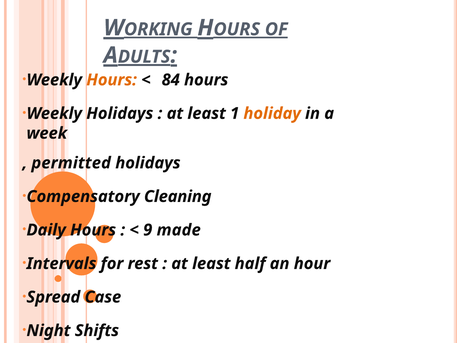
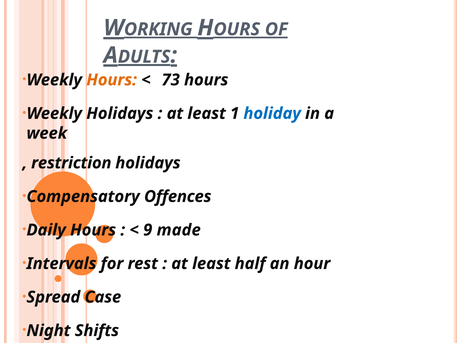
84: 84 -> 73 (171, 80)
holiday colour: orange -> blue (272, 113)
permitted: permitted -> restriction (71, 163)
Cleaning: Cleaning -> Offences (178, 196)
